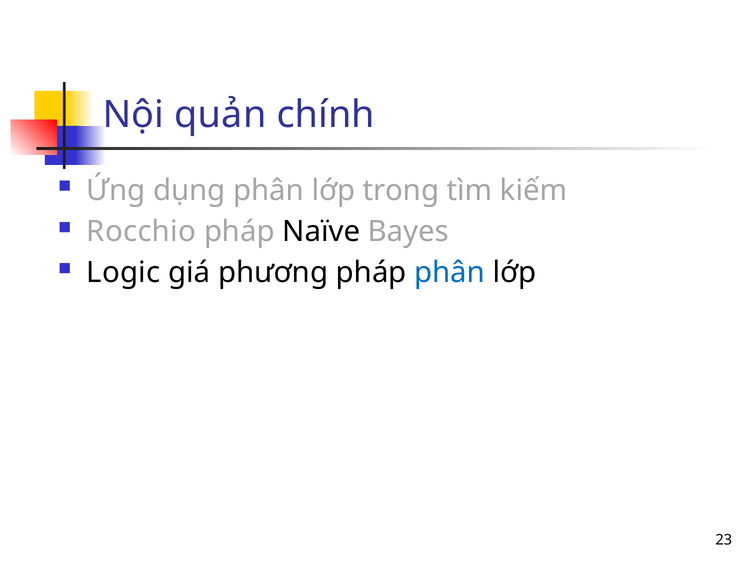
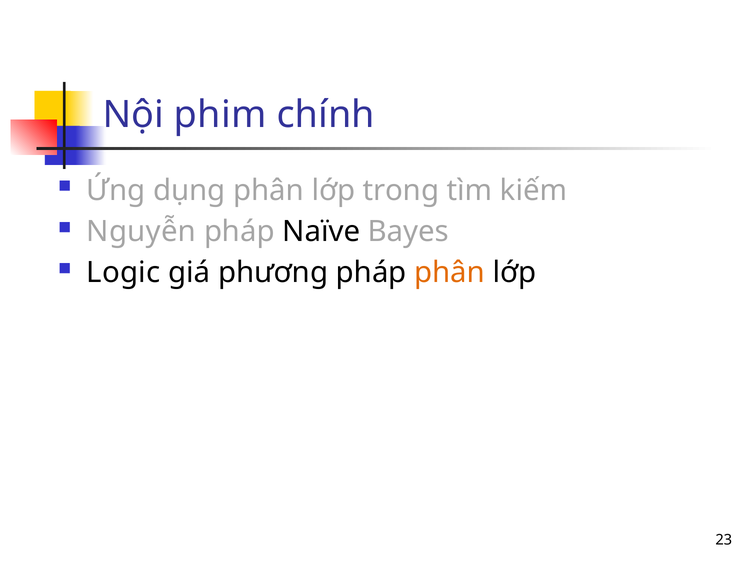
quản: quản -> phim (220, 115)
Rocchio: Rocchio -> Nguyễn (141, 232)
phân colour: blue -> orange (450, 273)
